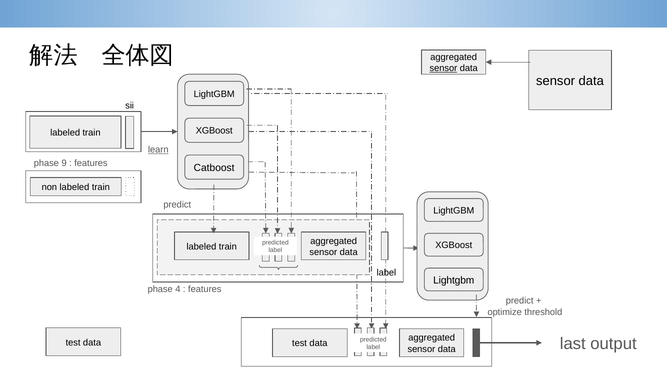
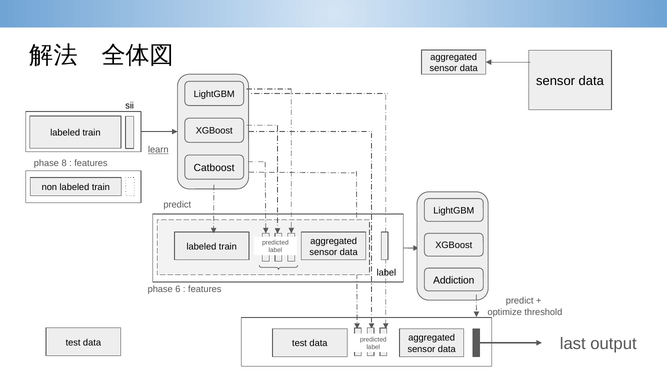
sensor underline: present -> none (443, 68)
9: 9 -> 8 (64, 163)
Lightgbm: Lightgbm -> Addiction (454, 280)
4: 4 -> 6 (178, 289)
